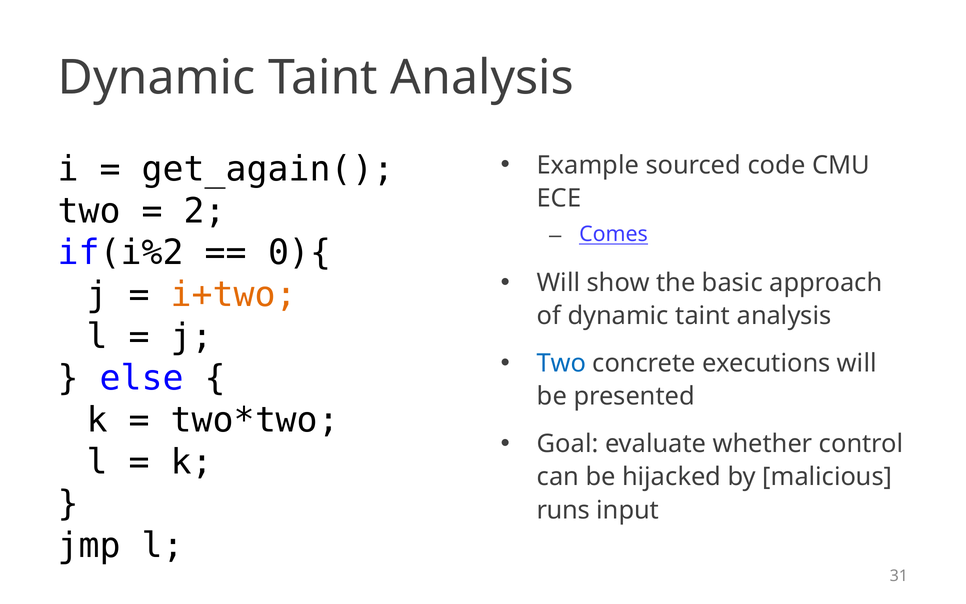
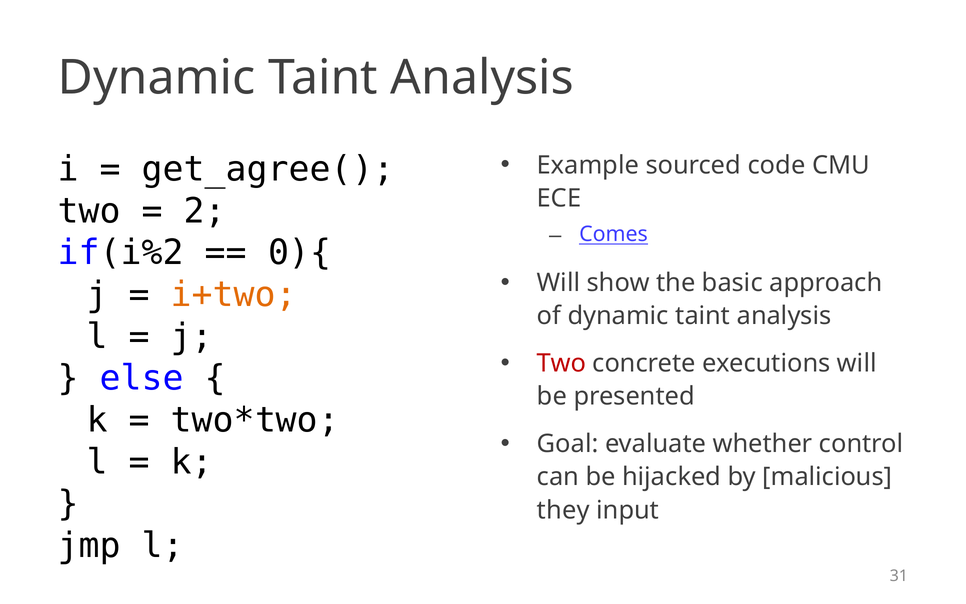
get_again(: get_again( -> get_agree( (268, 169)
Two colour: blue -> red (562, 363)
runs: runs -> they (563, 510)
